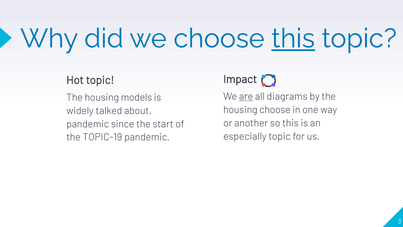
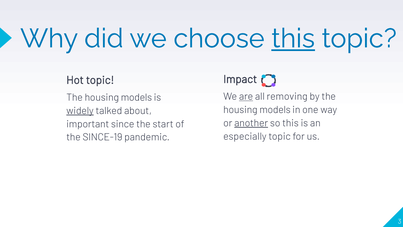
diagrams: diagrams -> removing (287, 96)
choose: choose -> models (275, 110)
widely underline: none -> present (80, 111)
another underline: none -> present (251, 123)
pandemic: pandemic -> important (88, 124)
TOPIC-19: TOPIC-19 -> SINCE-19 (102, 137)
